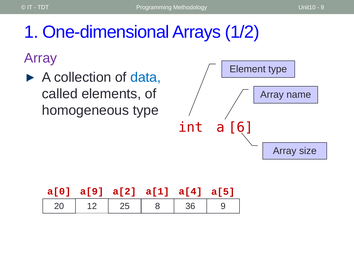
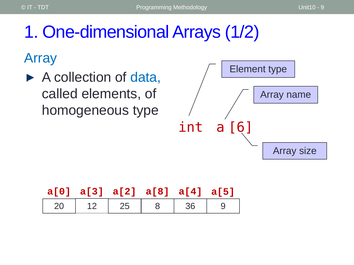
Array colour: purple -> blue (41, 58)
a[9: a[9 -> a[3 (92, 192)
a[1: a[1 -> a[8 (158, 192)
